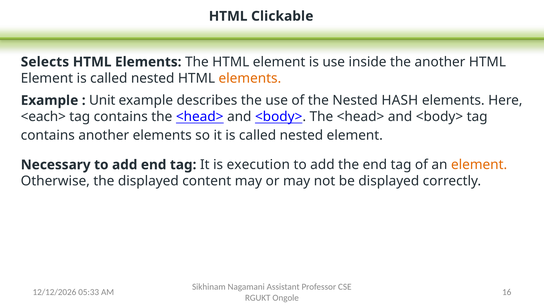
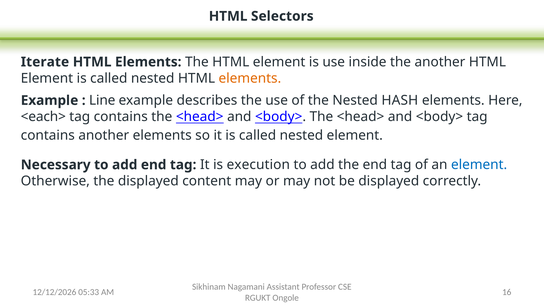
Clickable: Clickable -> Selectors (282, 16)
Selects: Selects -> Iterate (45, 62)
Unit: Unit -> Line (102, 100)
element colour: orange -> blue (479, 165)
